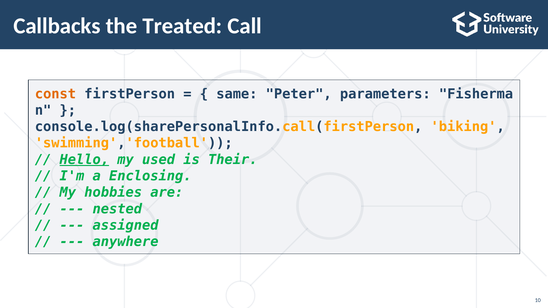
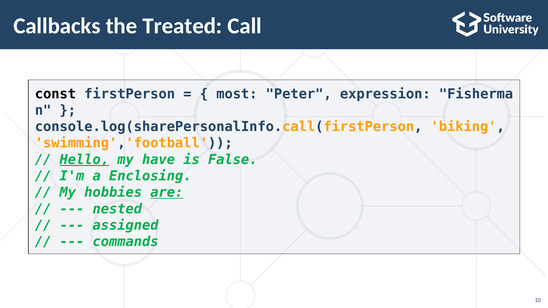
const colour: orange -> black (55, 94)
same: same -> most (237, 94)
parameters: parameters -> expression (385, 94)
used: used -> have (159, 160)
Their: Their -> False (233, 160)
are underline: none -> present (167, 193)
anywhere: anywhere -> commands (126, 242)
